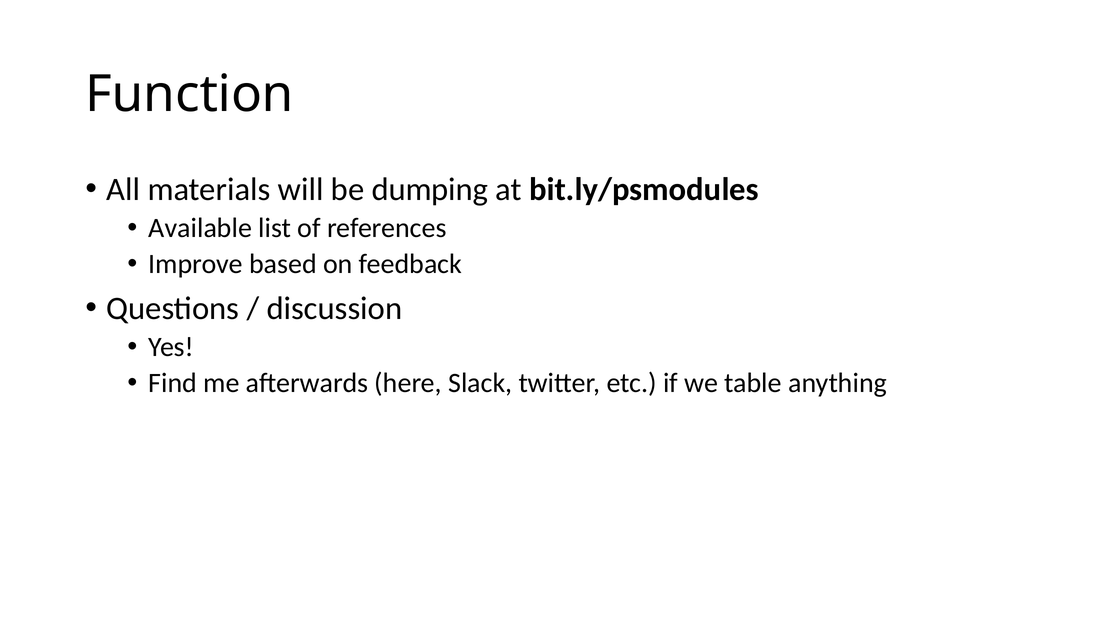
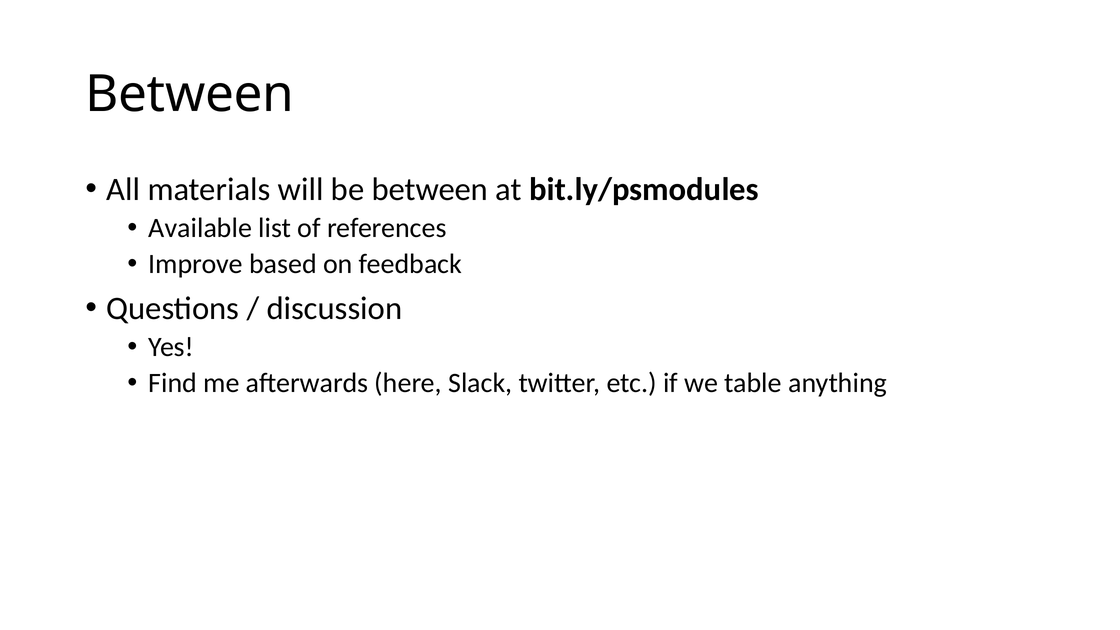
Function: Function -> Between (190, 94)
be dumping: dumping -> between (430, 189)
